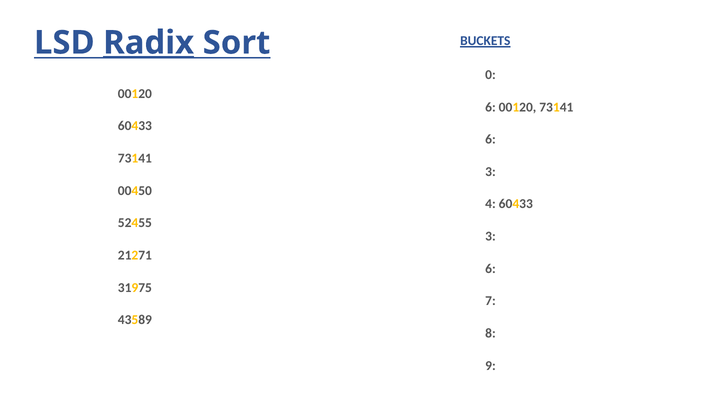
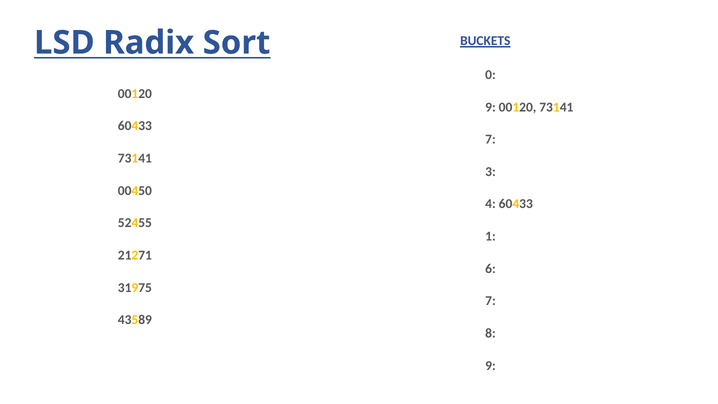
Radix underline: present -> none (149, 43)
6: 6 -> 9 (490, 107)
6: 6 -> 7 (490, 139)
3: 3 -> 1 (490, 236)
